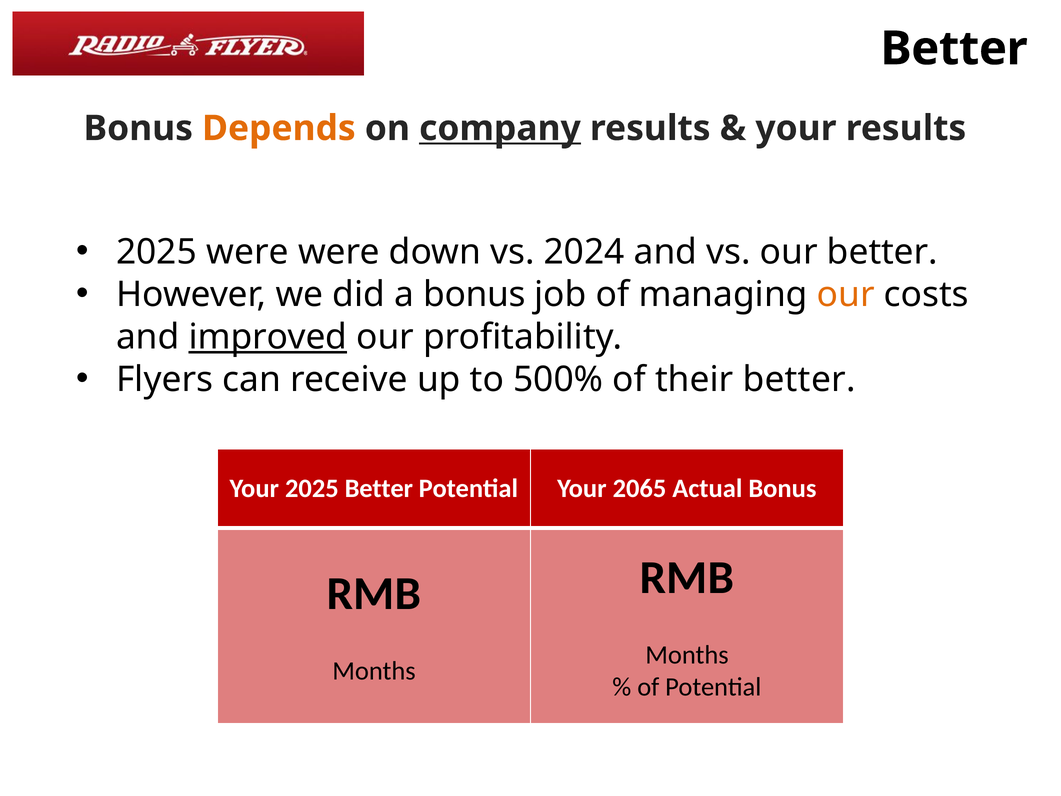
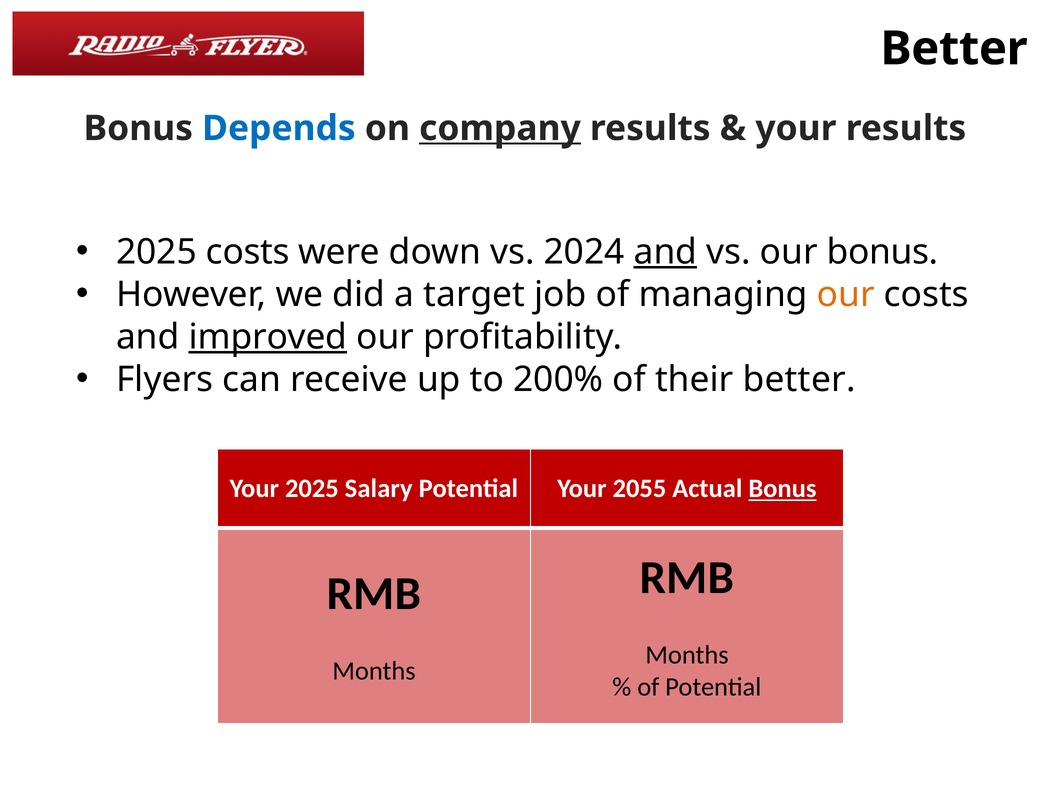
Depends colour: orange -> blue (279, 128)
2025 were: were -> costs (248, 252)
and underline: none -> present (665, 252)
our better: better -> bonus (883, 252)
a bonus: bonus -> target (474, 294)
500%: 500% -> 200% (558, 379)
2025 Better: Better -> Salary (379, 488)
2065: 2065 -> 2055 (639, 488)
Bonus underline: none -> present (782, 488)
